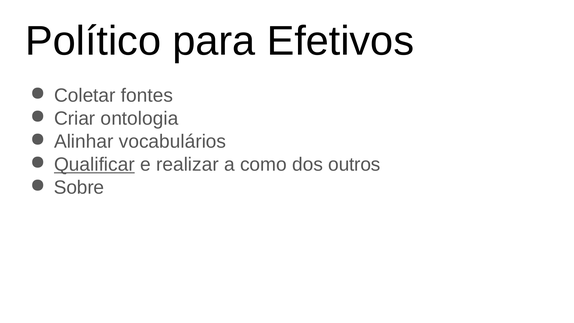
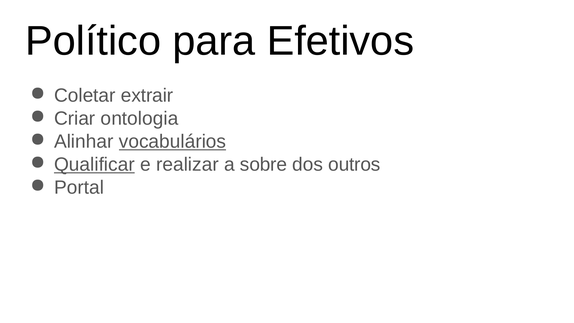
fontes: fontes -> extrair (147, 96)
vocabulários underline: none -> present (173, 142)
como: como -> sobre (264, 164)
Sobre: Sobre -> Portal (79, 187)
